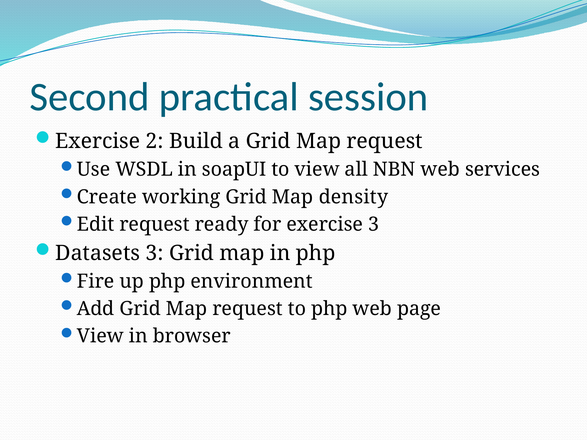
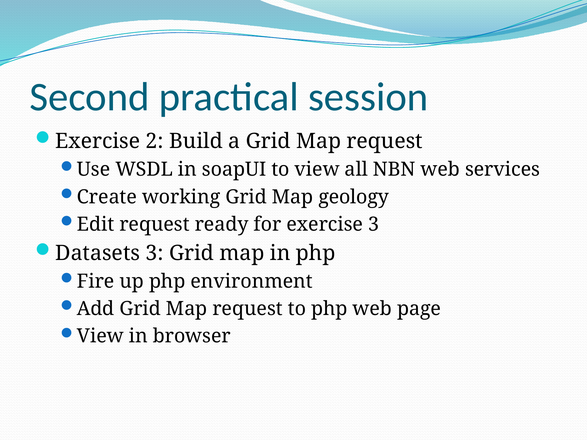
density: density -> geology (354, 197)
